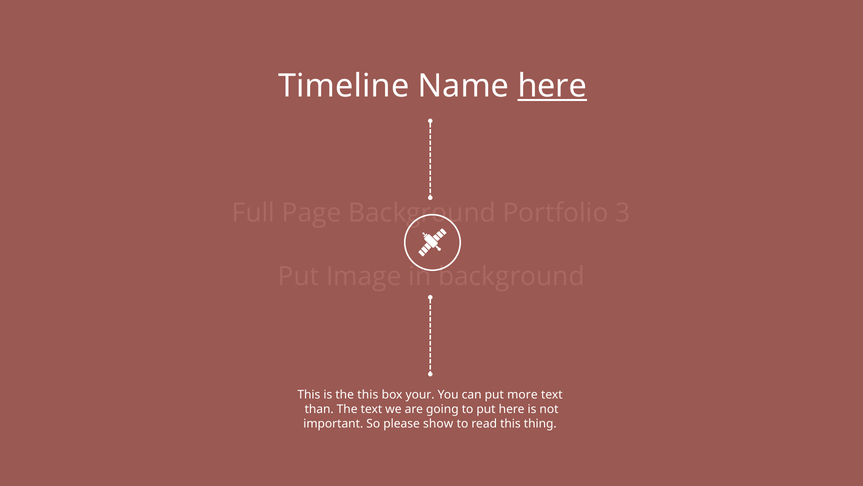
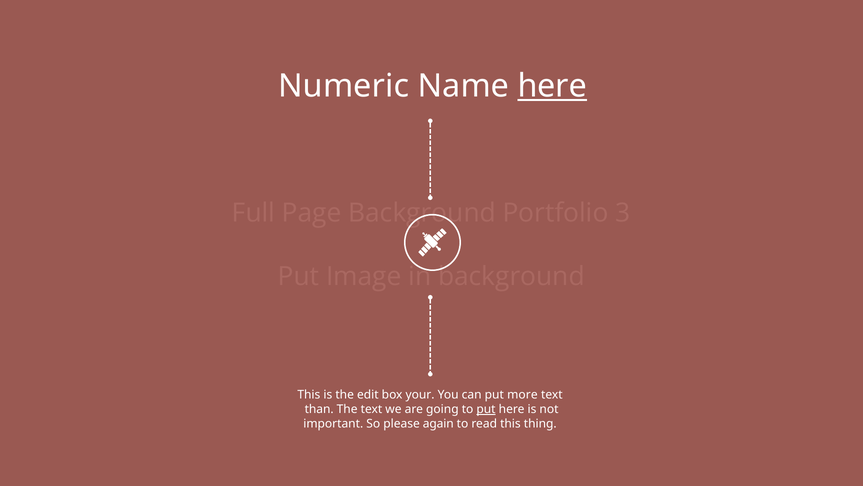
Timeline: Timeline -> Numeric (344, 86)
the this: this -> edit (368, 394)
put underline: none -> present (486, 409)
show: show -> again (438, 423)
